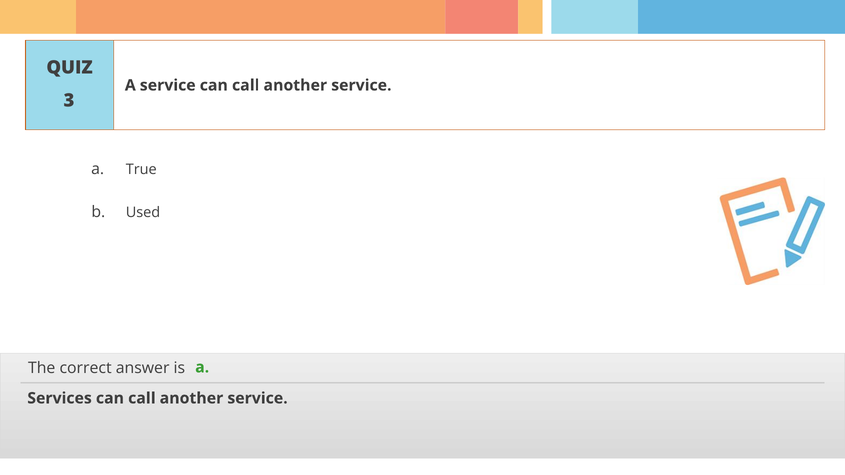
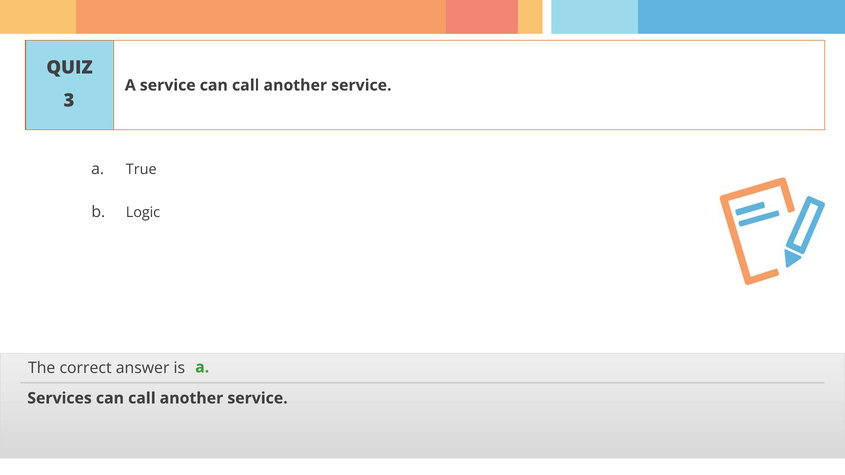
Used: Used -> Logic (143, 213)
